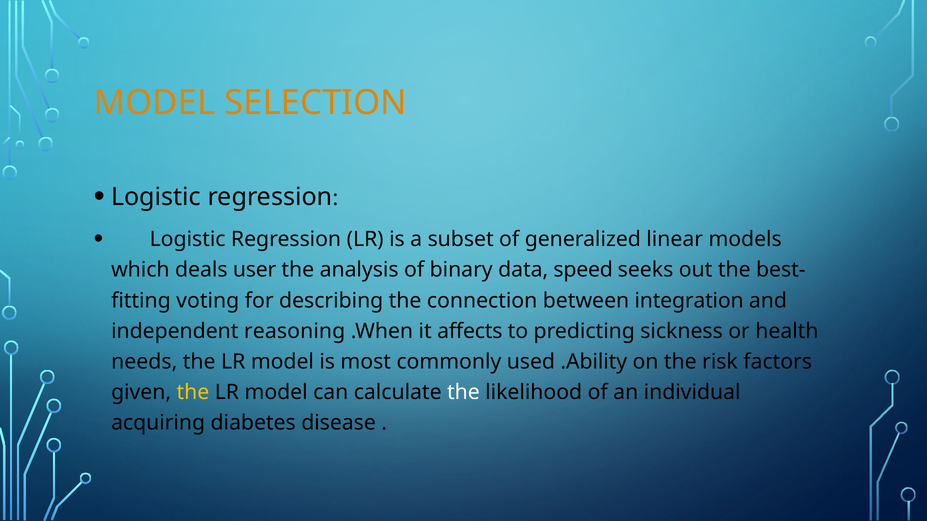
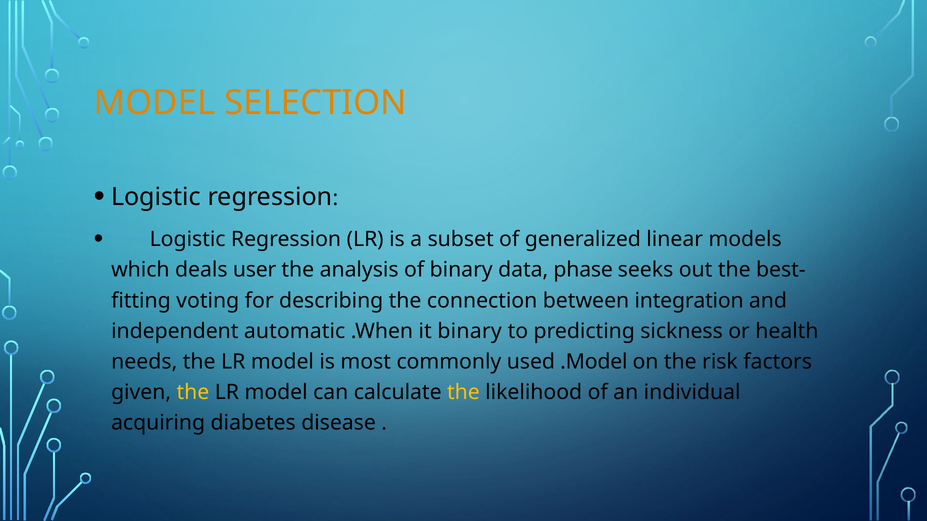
speed: speed -> phase (583, 270)
reasoning: reasoning -> automatic (295, 331)
it affects: affects -> binary (470, 331)
.Ability: .Ability -> .Model (594, 362)
the colour: white -> yellow (463, 393)
